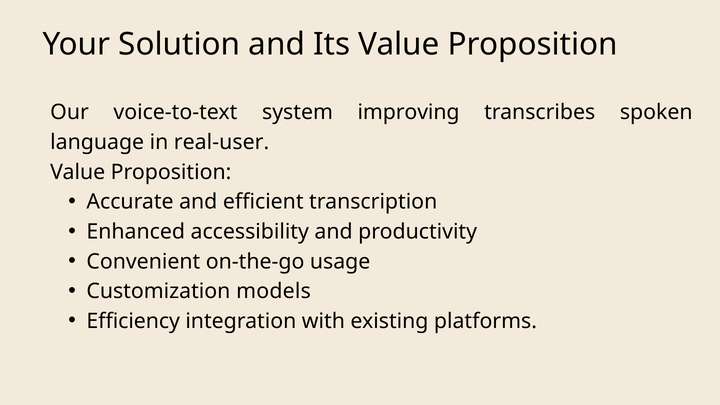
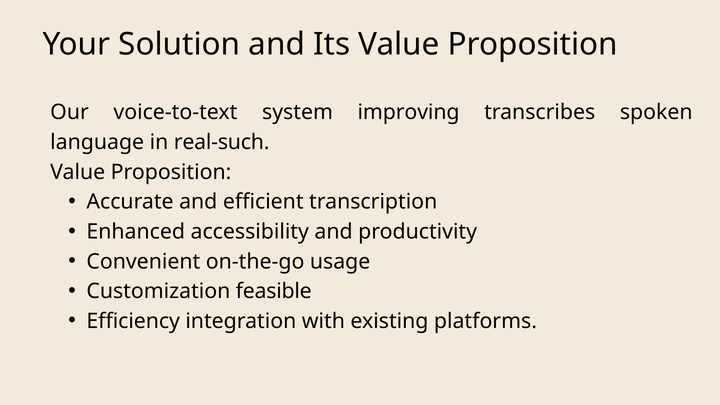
real-user: real-user -> real-such (222, 142)
models: models -> feasible (274, 291)
